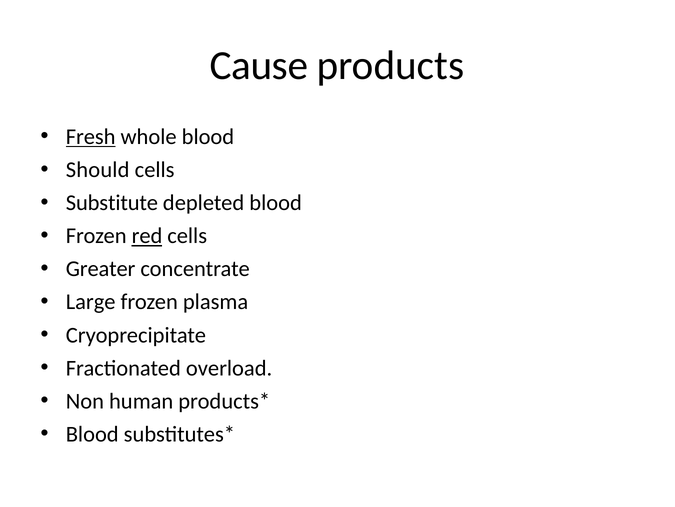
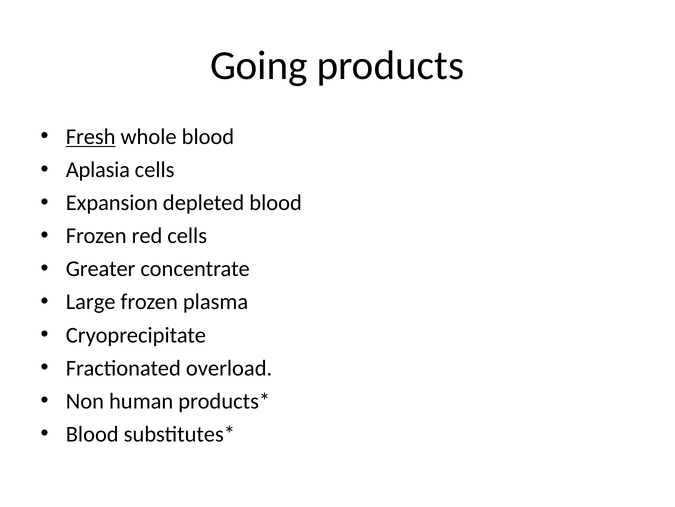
Cause: Cause -> Going (259, 65)
Should: Should -> Aplasia (98, 170)
Substitute: Substitute -> Expansion (112, 203)
red underline: present -> none (147, 236)
